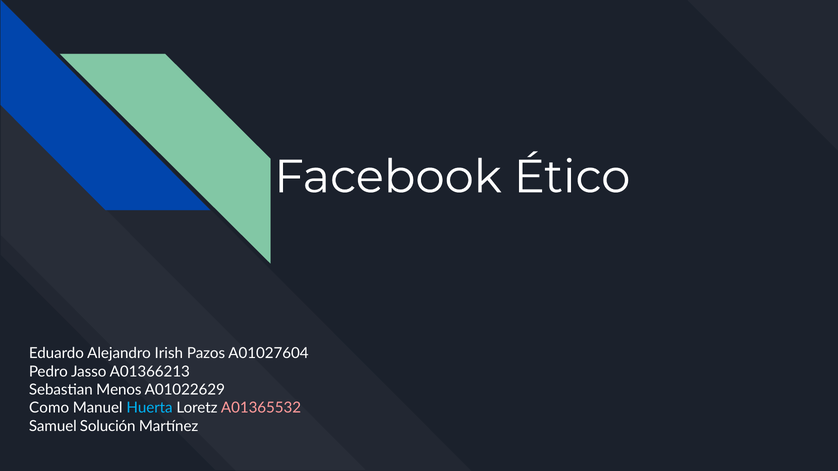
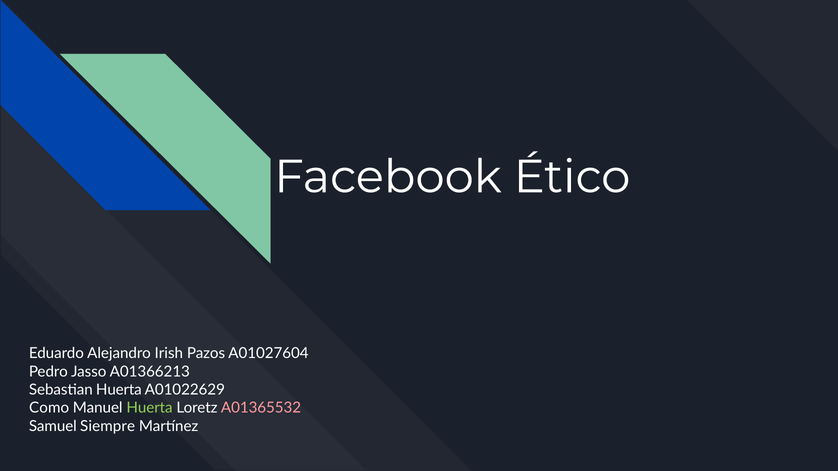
Sebastian Menos: Menos -> Huerta (119, 390)
Huerta colour: light blue -> light green (150, 408)
Solución: Solución -> Siempre (108, 426)
